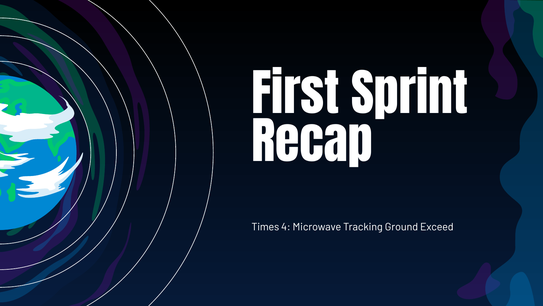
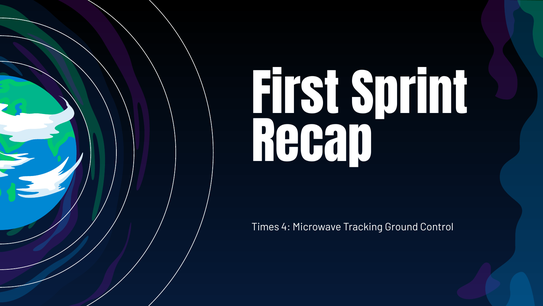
Exceed: Exceed -> Control (437, 227)
